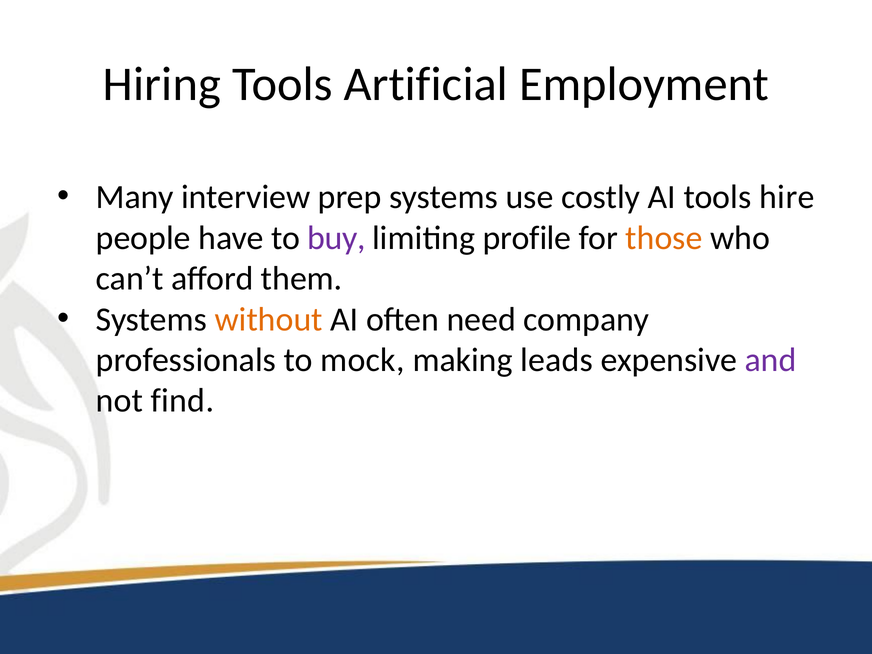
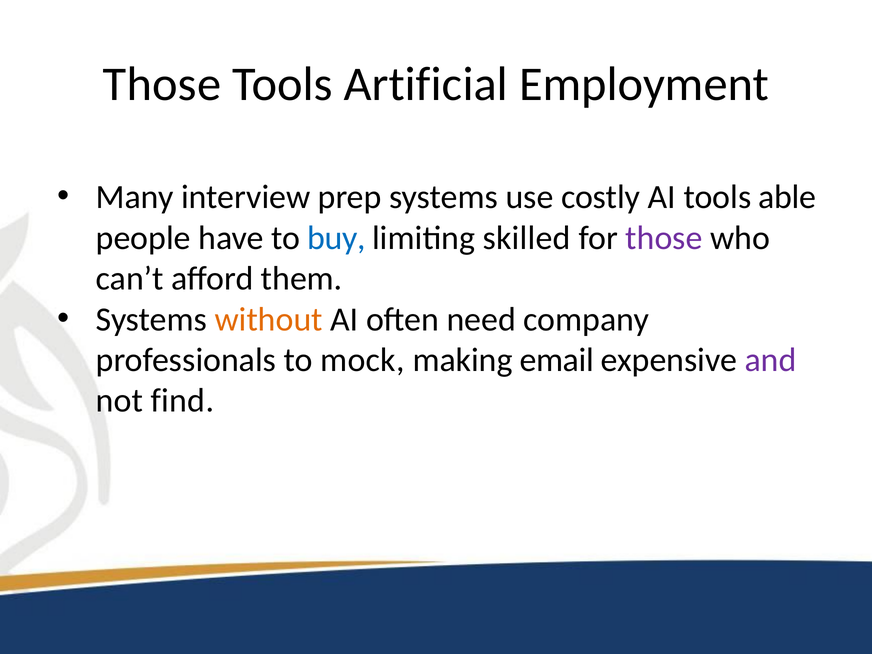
Hiring: Hiring -> Those (162, 84)
hire: hire -> able (787, 197)
buy colour: purple -> blue (336, 238)
profile: profile -> skilled (527, 238)
those colour: orange -> purple (664, 238)
leads: leads -> email (557, 360)
